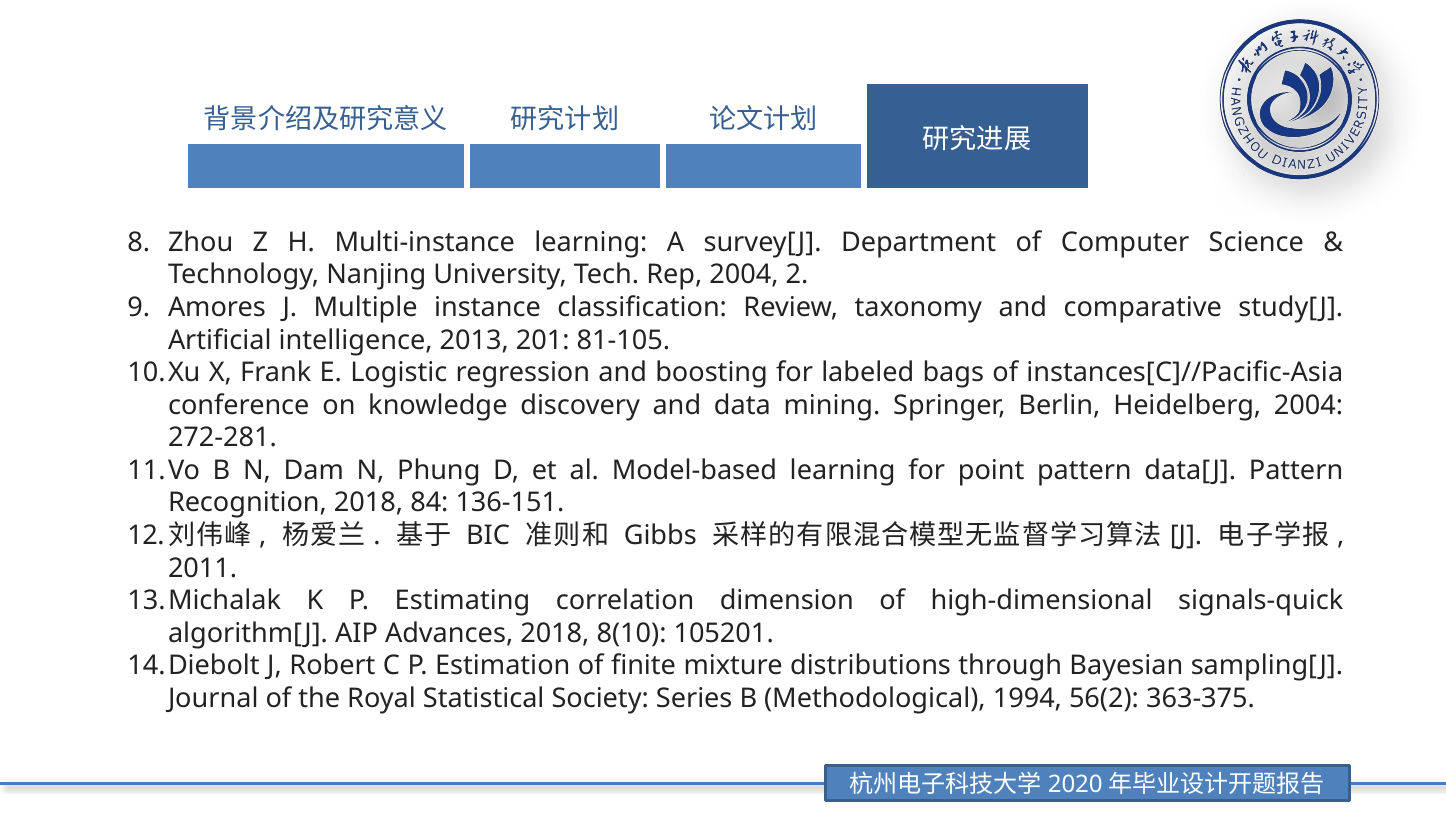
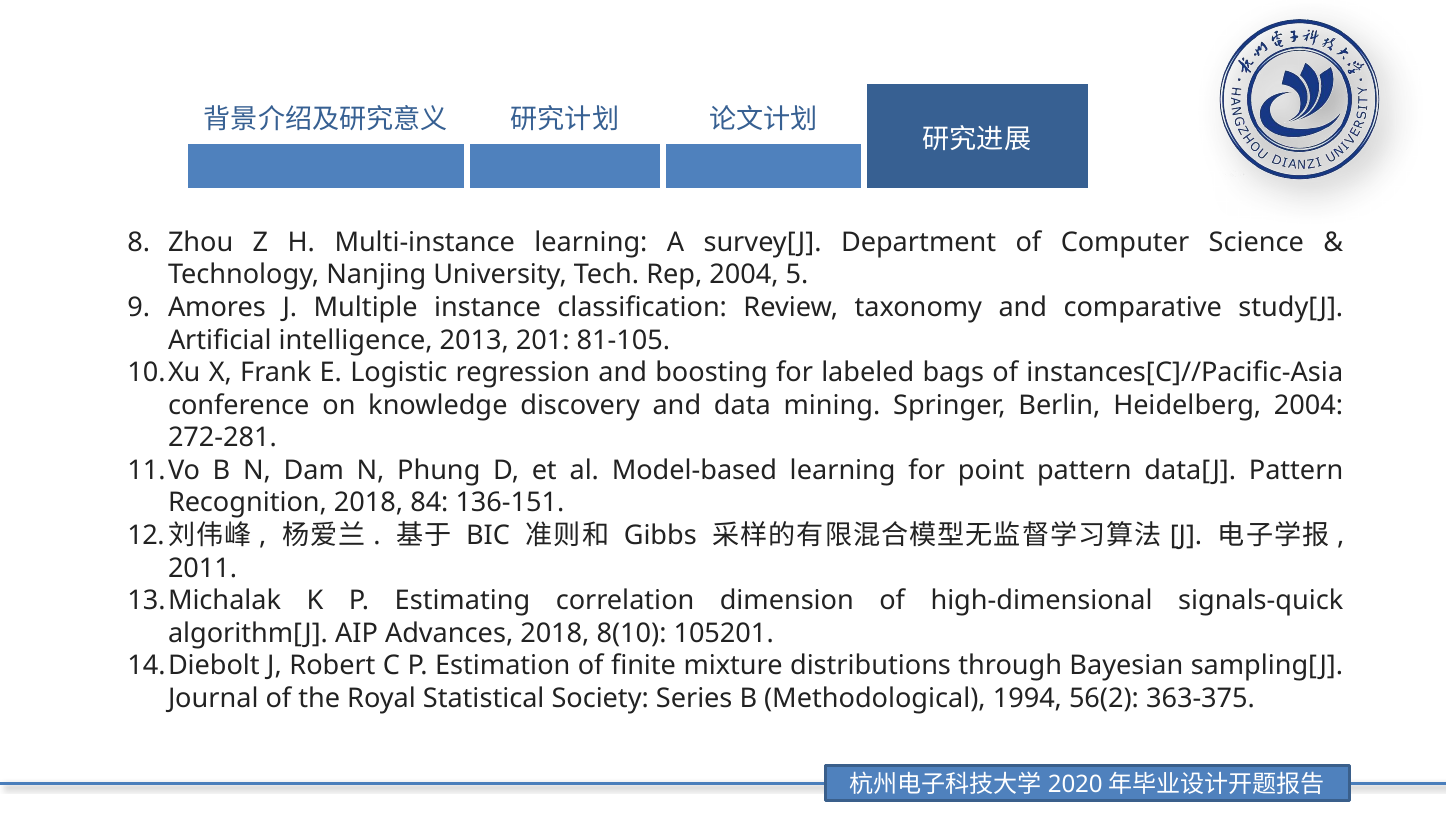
2: 2 -> 5 (797, 275)
